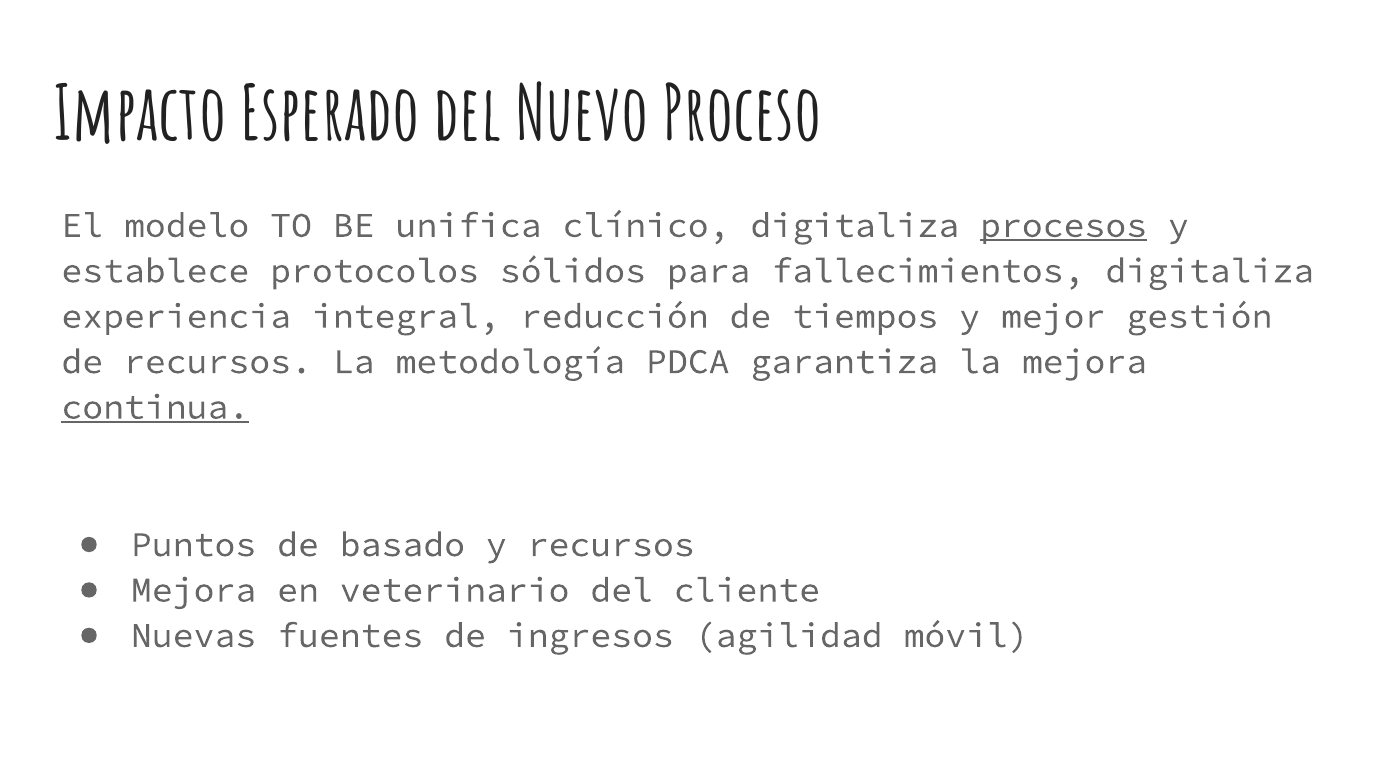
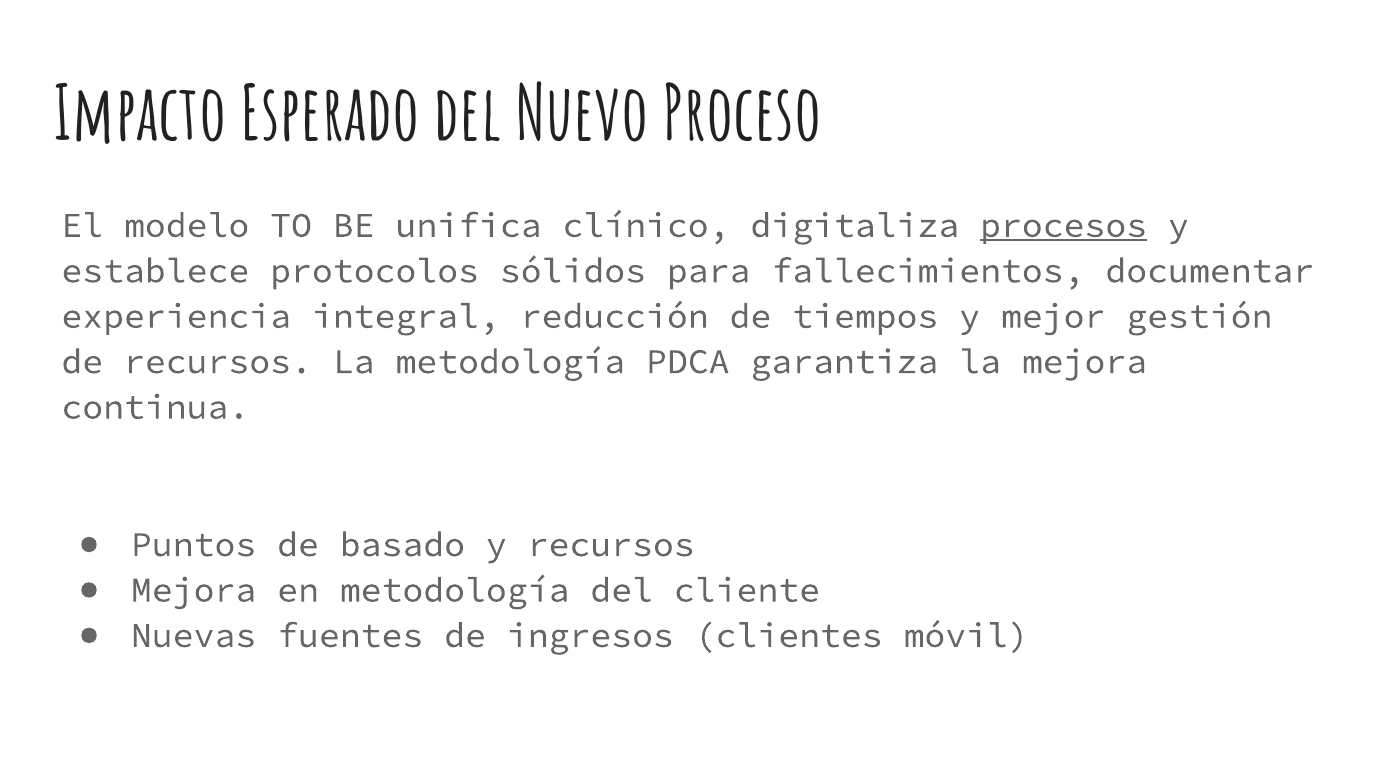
fallecimientos digitaliza: digitaliza -> documentar (1210, 271)
continua underline: present -> none (155, 407)
en veterinario: veterinario -> metodología (455, 590)
agilidad: agilidad -> clientes (789, 636)
